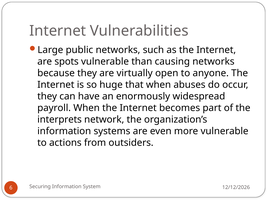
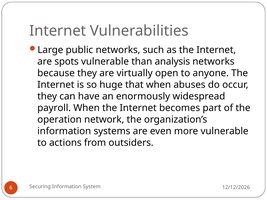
causing: causing -> analysis (172, 62)
interprets: interprets -> operation (60, 120)
